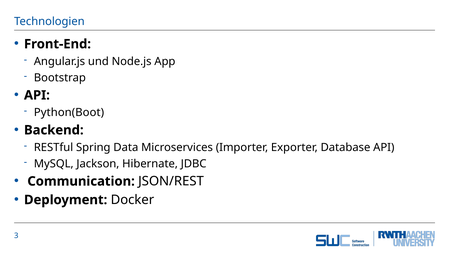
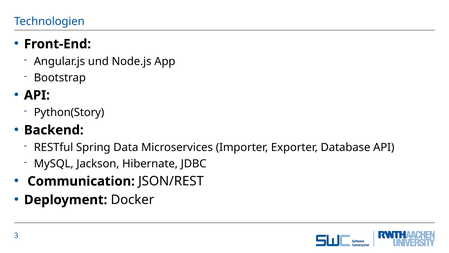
Python(Boot: Python(Boot -> Python(Story (69, 112)
